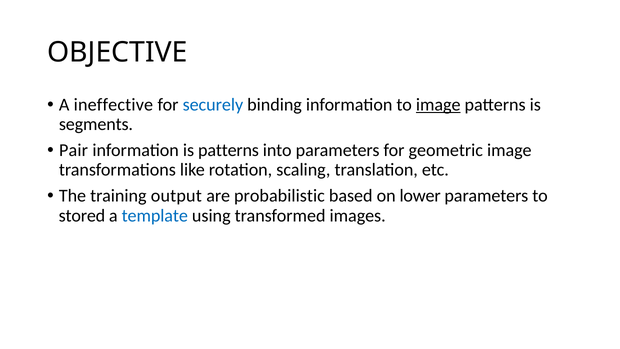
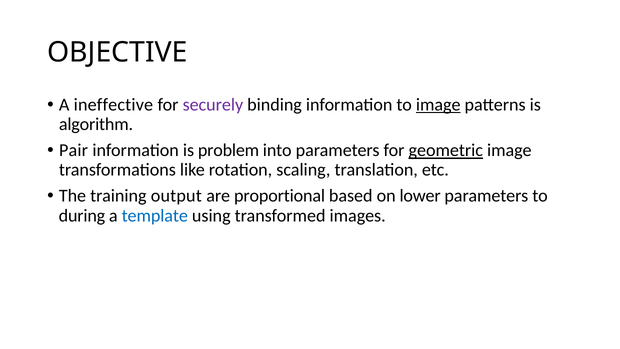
securely colour: blue -> purple (213, 105)
segments: segments -> algorithm (96, 124)
is patterns: patterns -> problem (229, 150)
geometric underline: none -> present (446, 150)
probabilistic: probabilistic -> proportional (280, 196)
stored: stored -> during (82, 215)
